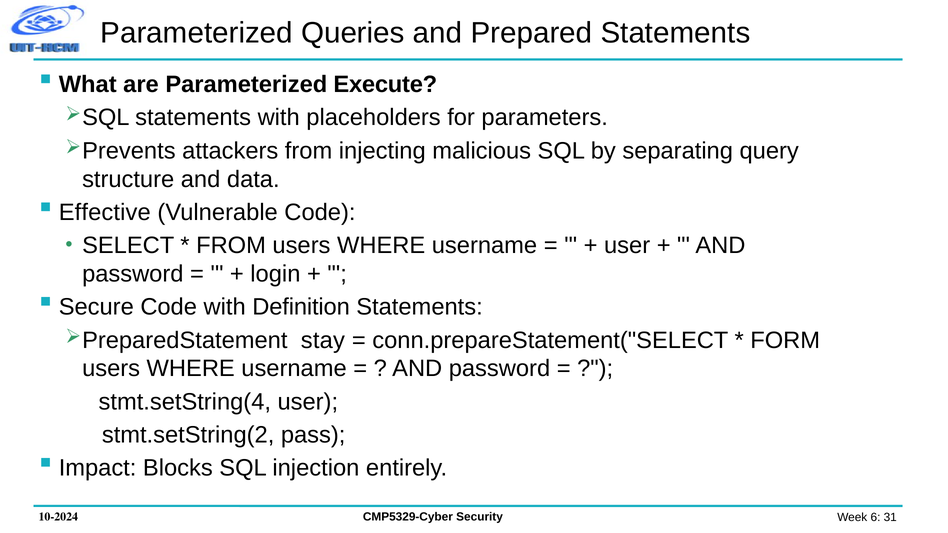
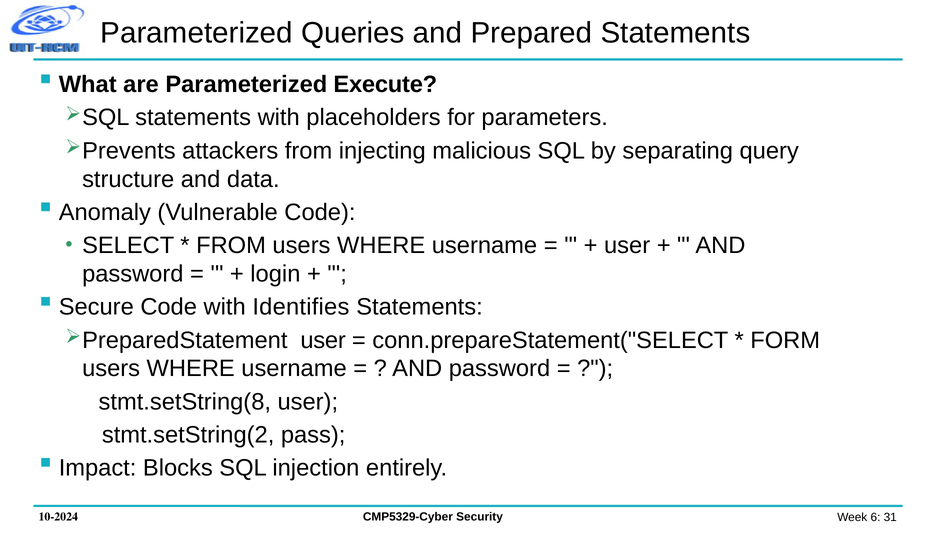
Effective: Effective -> Anomaly (105, 212)
Definition: Definition -> Identifies (301, 307)
stay: stay -> user (323, 340)
stmt.setString(4: stmt.setString(4 -> stmt.setString(8 (185, 402)
